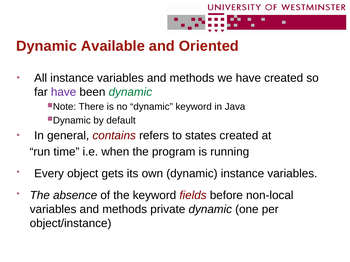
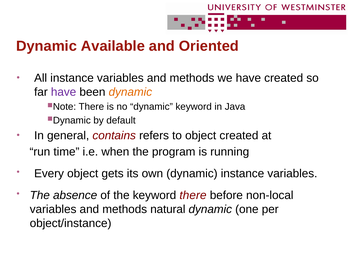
dynamic colour: green -> orange (130, 92)
to states: states -> object (201, 136)
keyword fields: fields -> there (193, 196)
private: private -> natural (168, 210)
